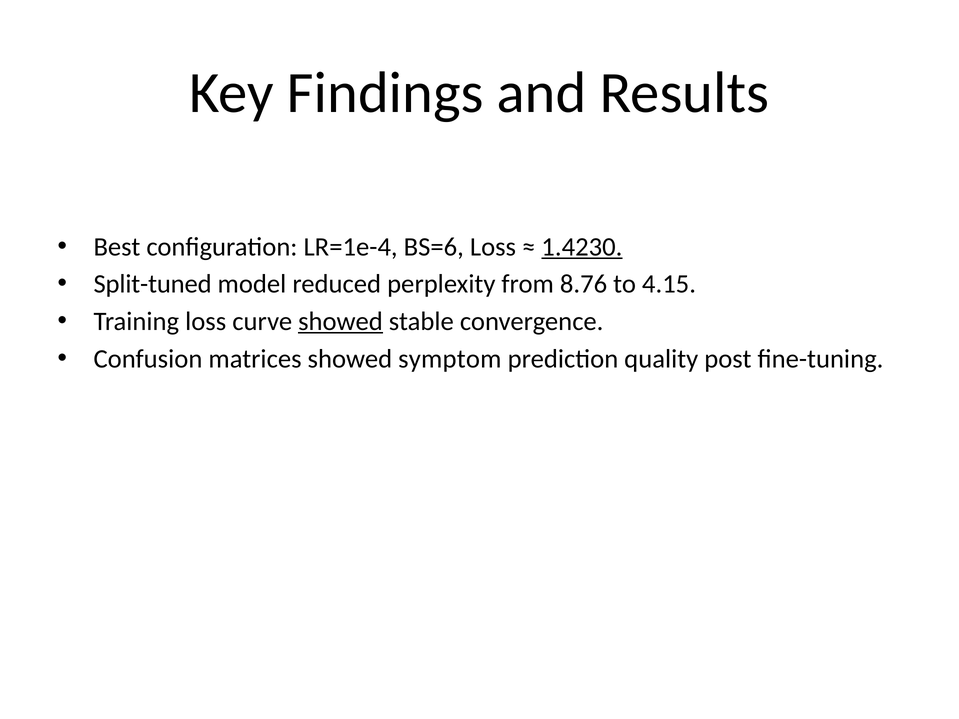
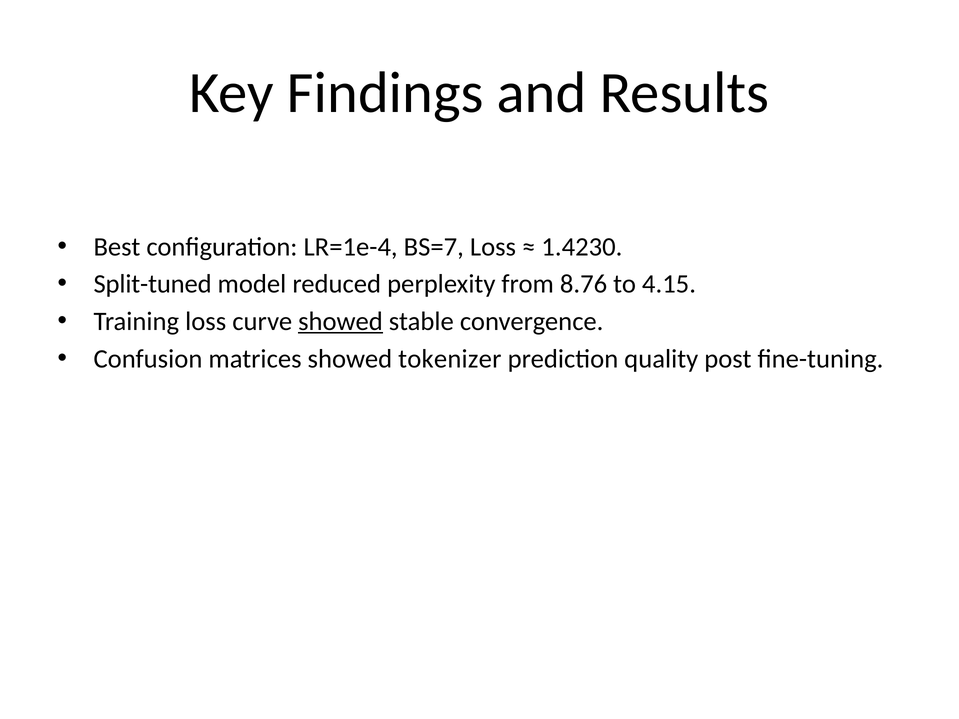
BS=6: BS=6 -> BS=7 (434, 247)
1.4230 underline: present -> none (582, 247)
symptom: symptom -> tokenizer (450, 359)
